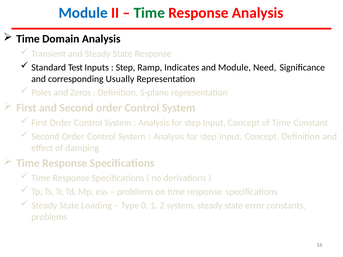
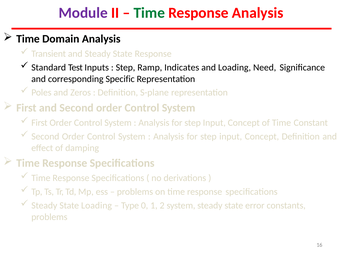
Module colour: blue -> purple (83, 13)
and Module: Module -> Loading (235, 68)
Usually: Usually -> Specific (120, 79)
